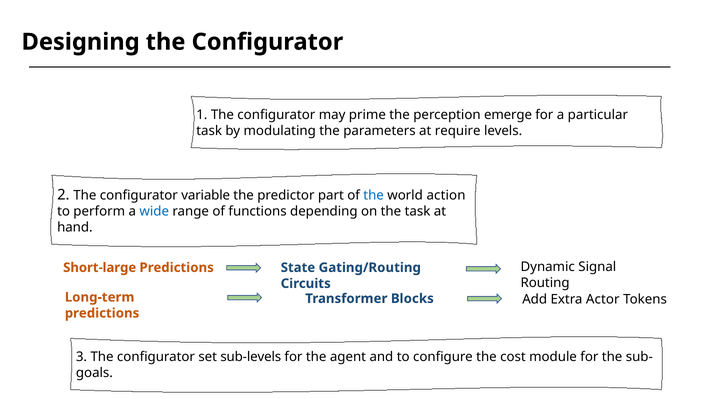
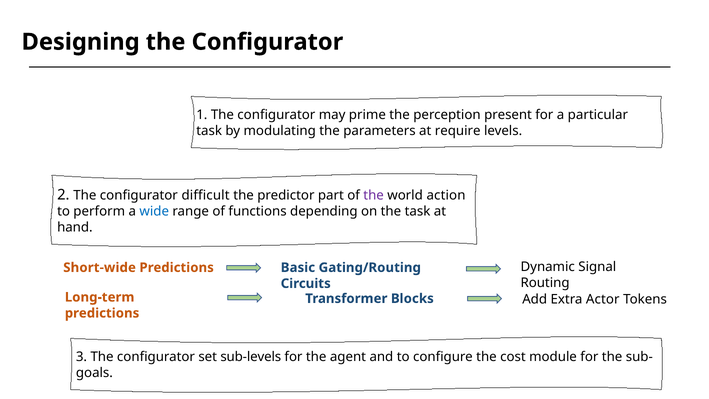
emerge: emerge -> present (508, 115)
variable: variable -> difficult (206, 195)
the colour: blue -> purple (374, 195)
Short-large: Short-large -> Short-wide (100, 267)
State: State -> Basic (298, 267)
